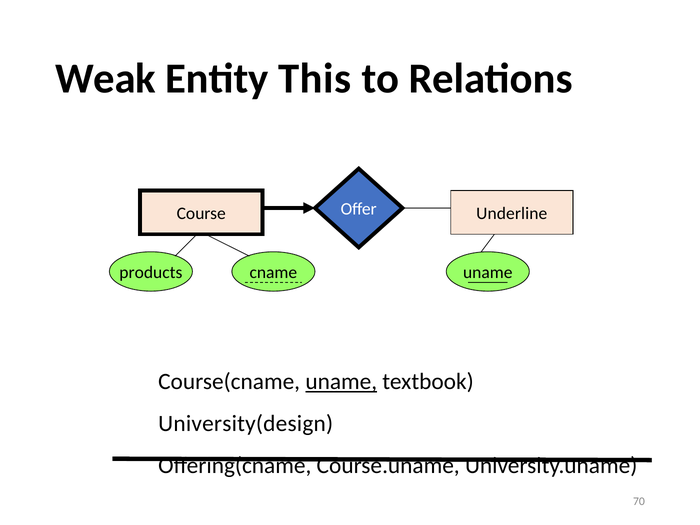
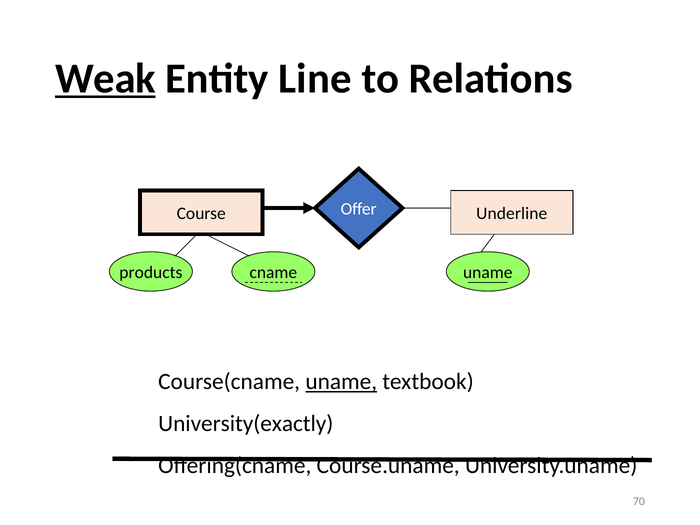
Weak underline: none -> present (105, 78)
This: This -> Line (315, 78)
University(design: University(design -> University(exactly (246, 424)
